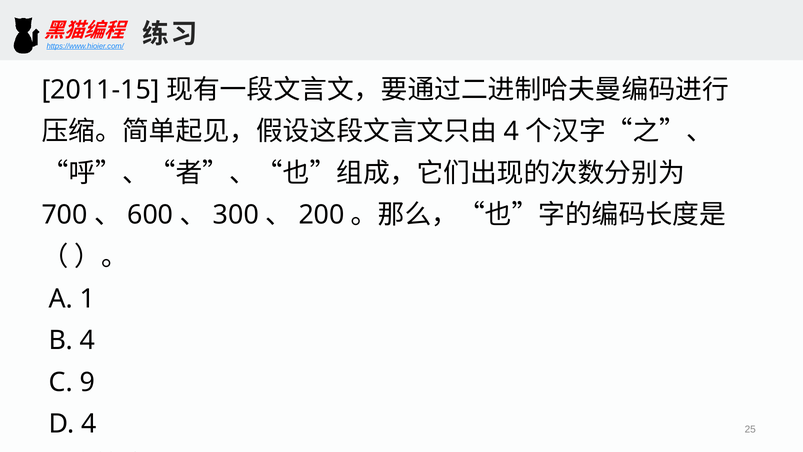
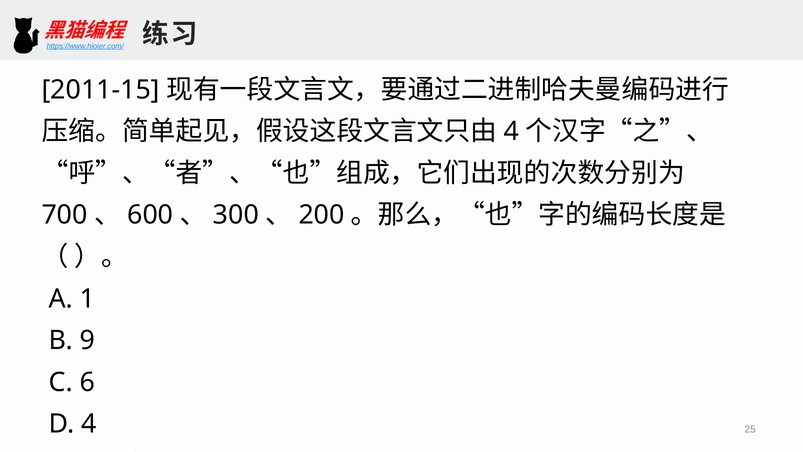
B 4: 4 -> 9 (88, 340)
9: 9 -> 6 (87, 382)
